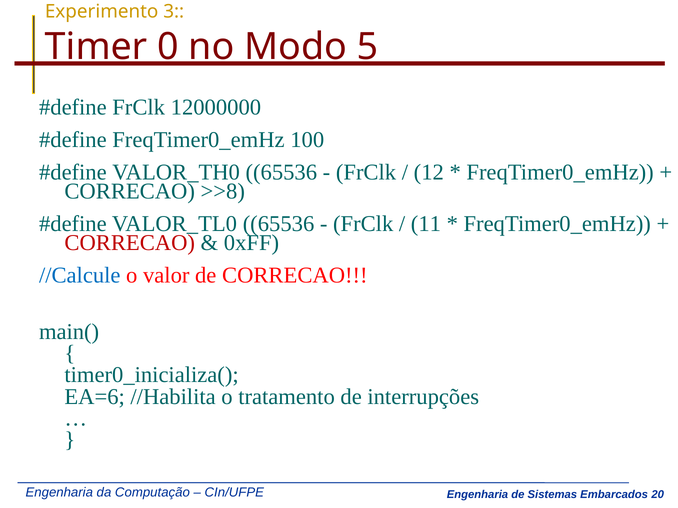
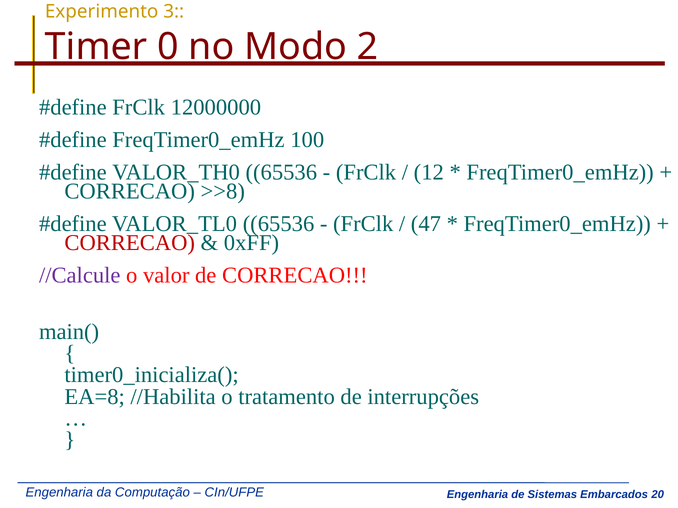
5: 5 -> 2 (368, 47)
11: 11 -> 47 (426, 224)
//Calcule colour: blue -> purple (80, 276)
EA=6: EA=6 -> EA=8 (95, 397)
